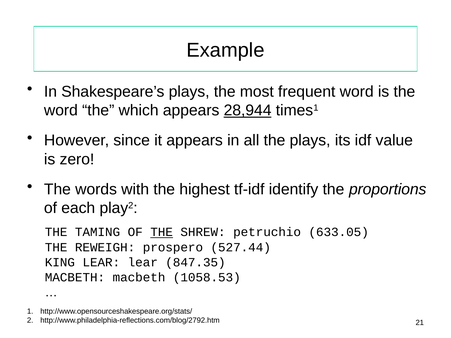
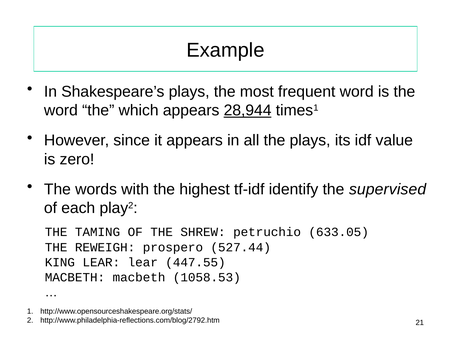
proportions: proportions -> supervised (388, 189)
THE underline: present -> none (162, 232)
847.35: 847.35 -> 447.55 (195, 262)
